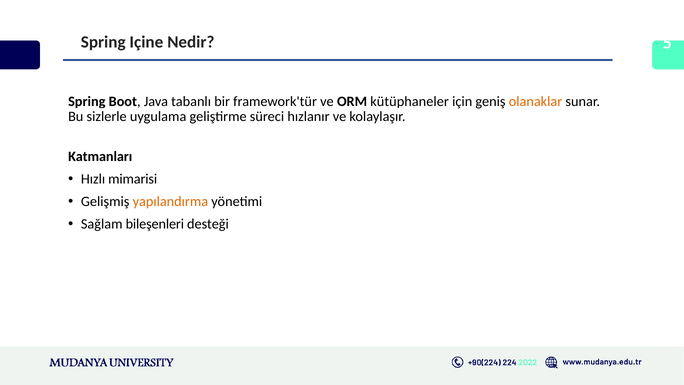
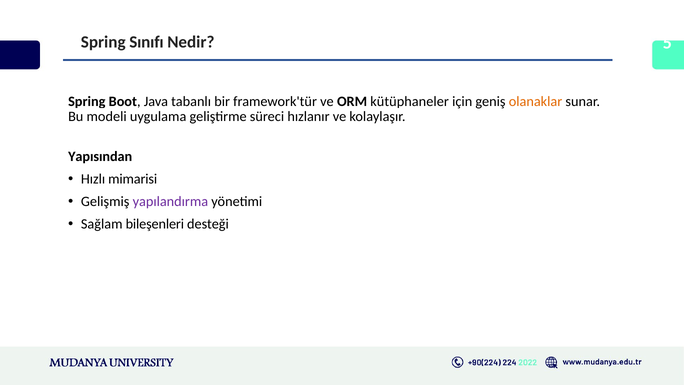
Içine: Içine -> Sınıfı (147, 42)
sizlerle: sizlerle -> modeli (107, 117)
Katmanları: Katmanları -> Yapısından (100, 156)
yapılandırma colour: orange -> purple (170, 201)
